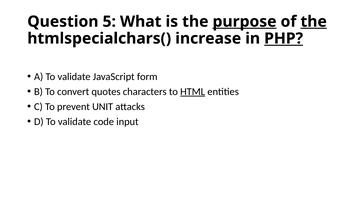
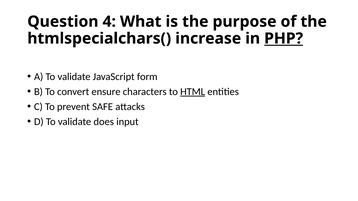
5: 5 -> 4 (109, 22)
purpose underline: present -> none (245, 22)
the underline: present -> none (314, 22)
quotes: quotes -> ensure (106, 92)
UNIT: UNIT -> SAFE (103, 107)
code: code -> does (104, 122)
